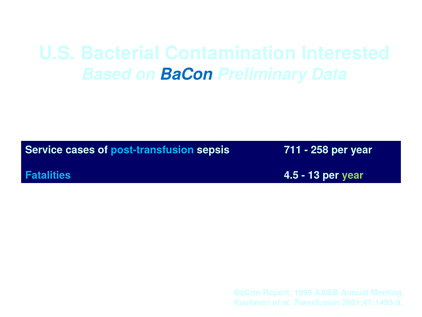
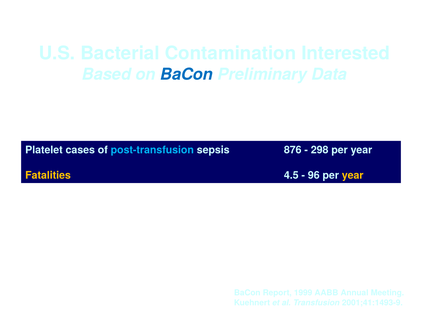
Service: Service -> Platelet (44, 150)
711: 711 -> 876 (293, 150)
258: 258 -> 298 (320, 150)
Fatalities colour: light blue -> yellow (48, 175)
13: 13 -> 96 (314, 175)
year colour: light green -> yellow (353, 175)
